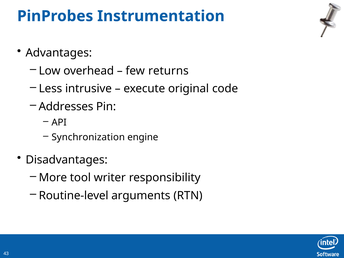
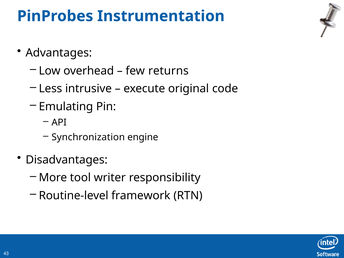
Addresses: Addresses -> Emulating (66, 106)
arguments: arguments -> framework (141, 195)
